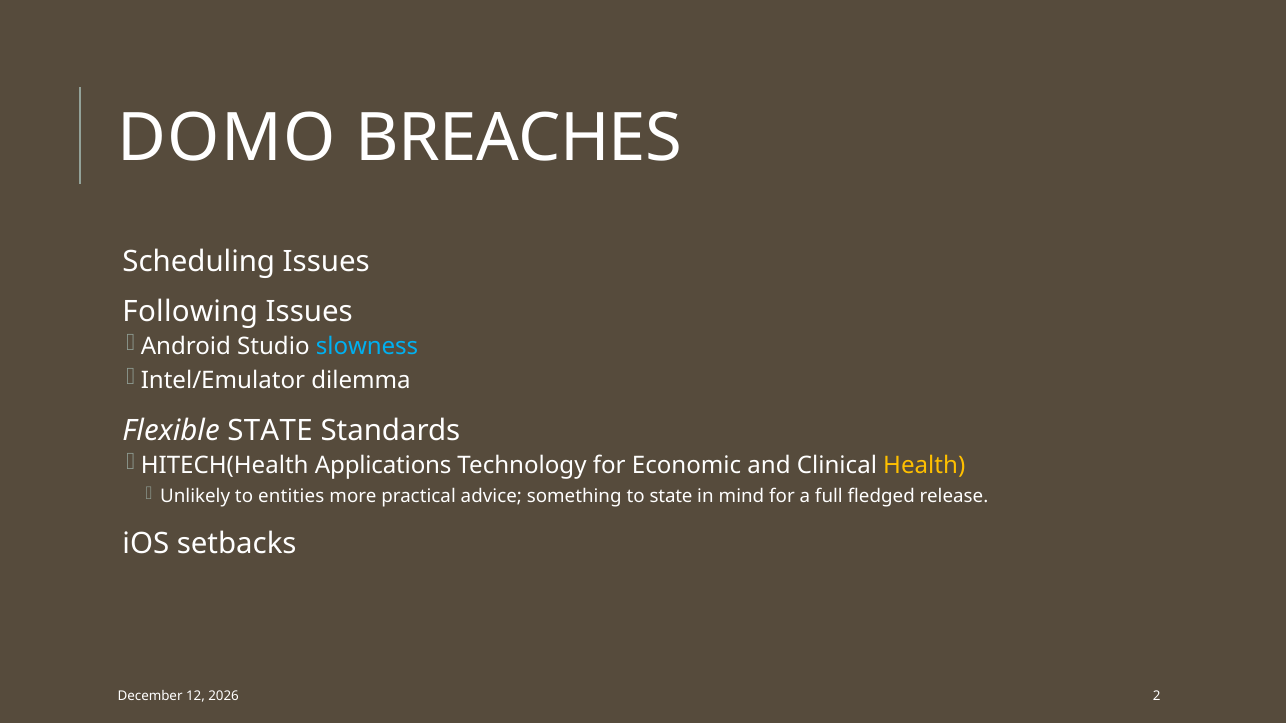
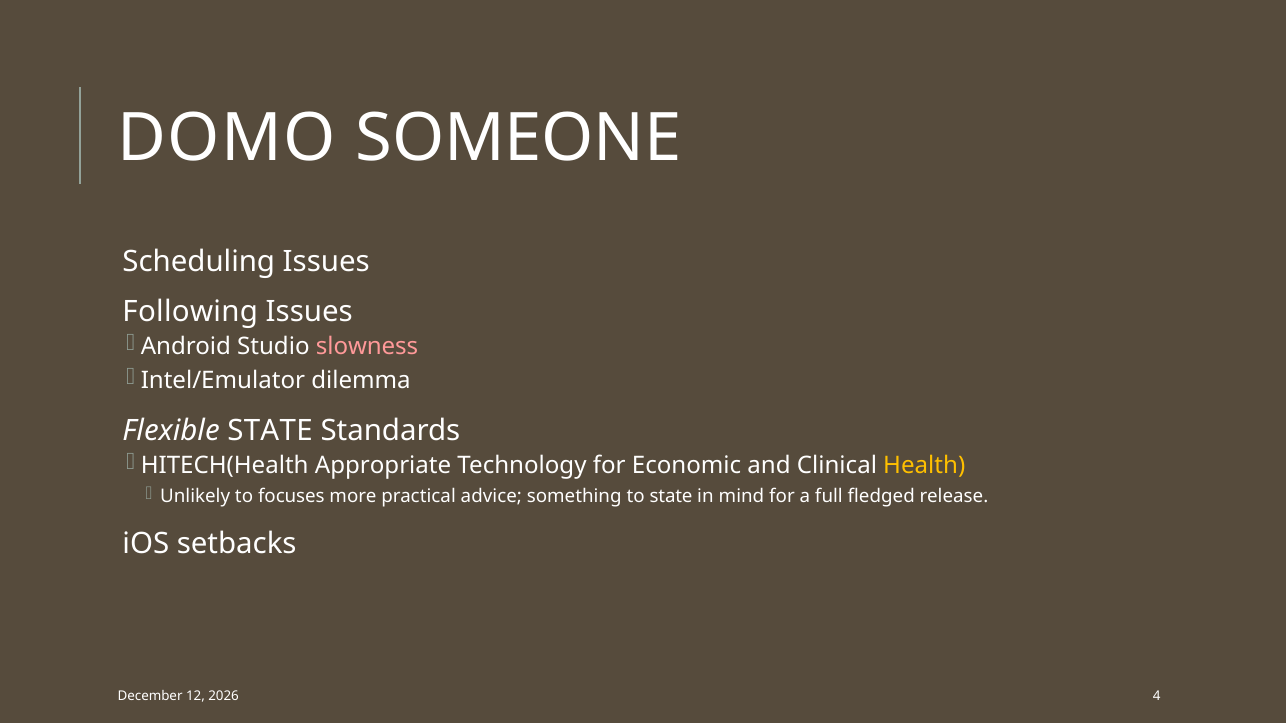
BREACHES: BREACHES -> SOMEONE (519, 138)
slowness colour: light blue -> pink (367, 347)
Applications: Applications -> Appropriate (383, 465)
entities: entities -> focuses (291, 497)
2: 2 -> 4 (1157, 697)
